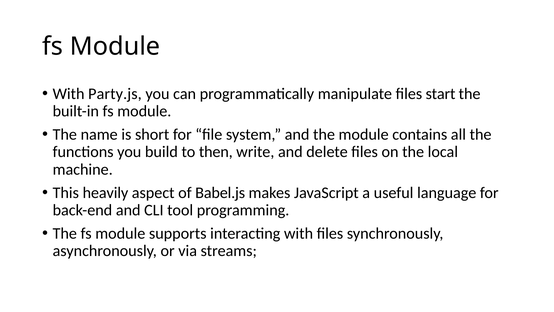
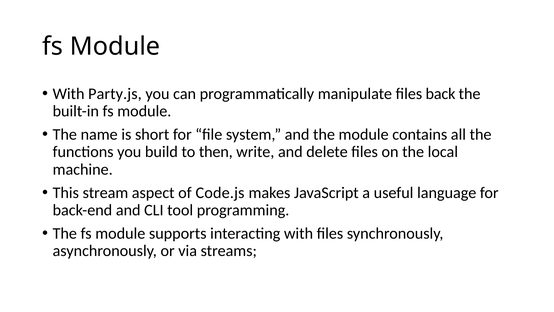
start: start -> back (441, 94)
heavily: heavily -> stream (105, 192)
Babel.js: Babel.js -> Code.js (220, 192)
